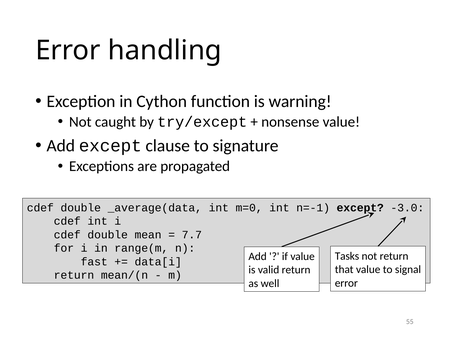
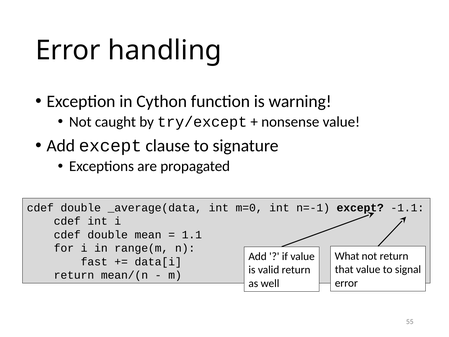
-3.0: -3.0 -> -1.1 (407, 208)
7.7: 7.7 -> 1.1 (192, 235)
Tasks: Tasks -> What (347, 256)
